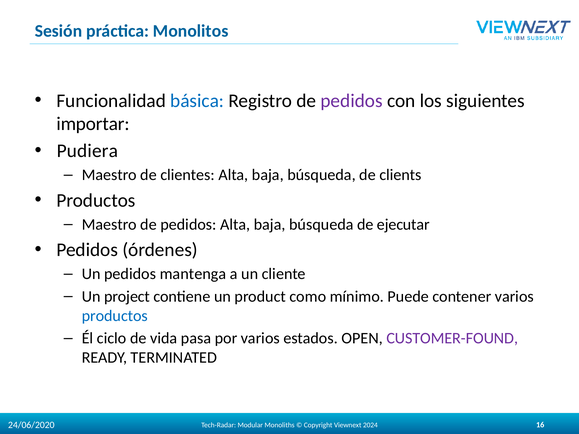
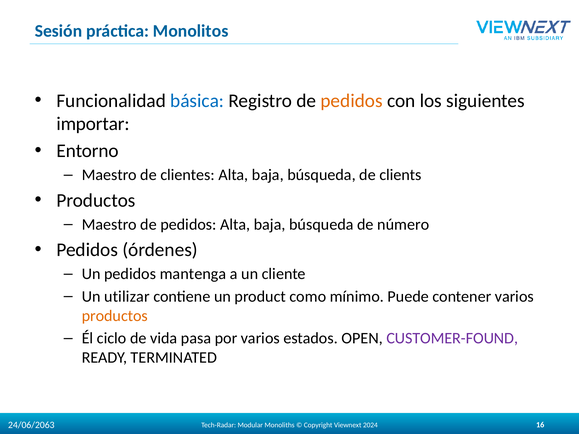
pedidos colour: purple -> orange (352, 101)
Pudiera: Pudiera -> Entorno (88, 151)
ejecutar: ejecutar -> número (403, 225)
project: project -> utilizar (127, 297)
productos colour: blue -> orange (115, 316)
24/06/2020: 24/06/2020 -> 24/06/2063 (31, 425)
